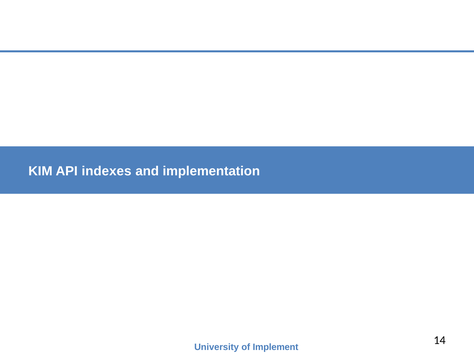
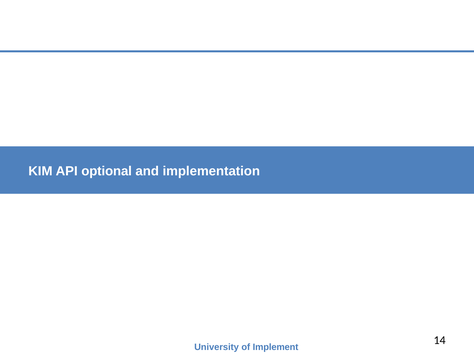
indexes: indexes -> optional (107, 171)
